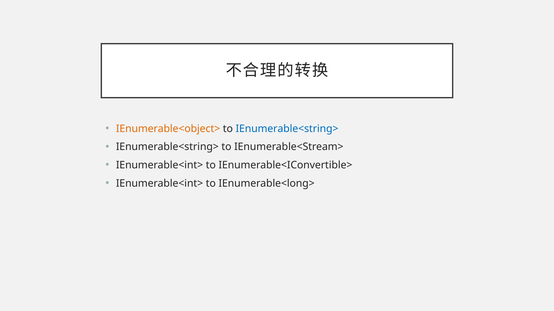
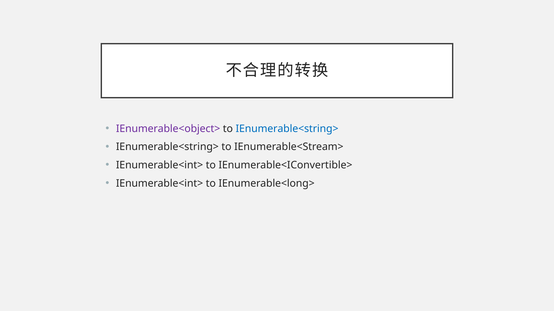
IEnumerable<object> colour: orange -> purple (168, 129)
